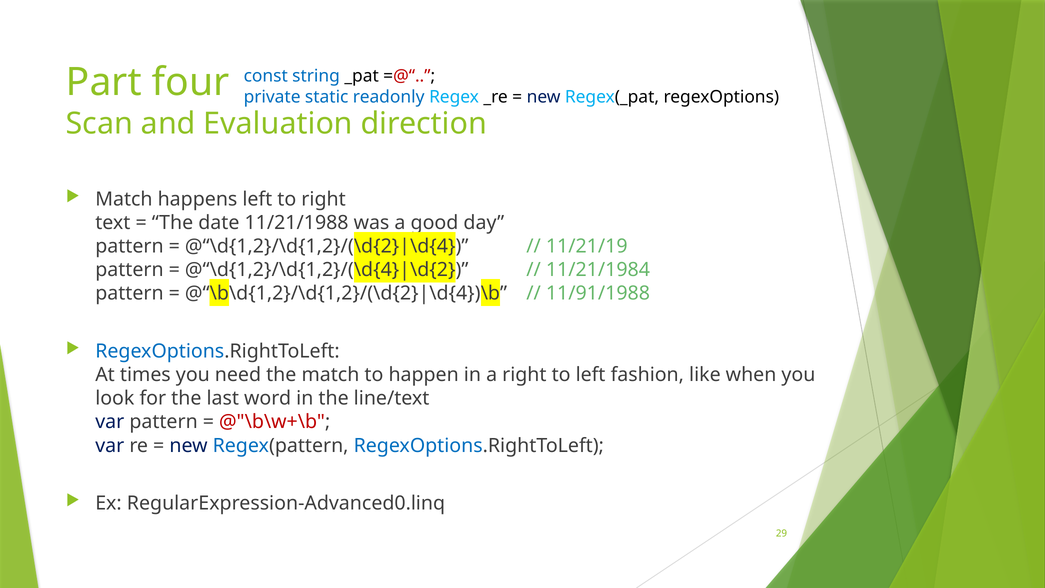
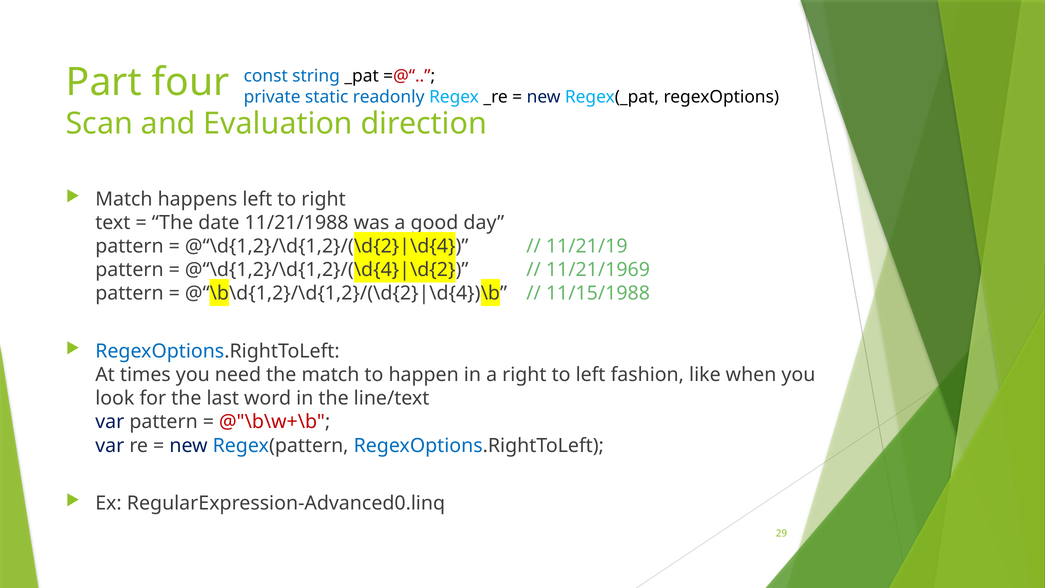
11/21/1984: 11/21/1984 -> 11/21/1969 (598, 270)
11/91/1988: 11/91/1988 -> 11/15/1988 (598, 293)
